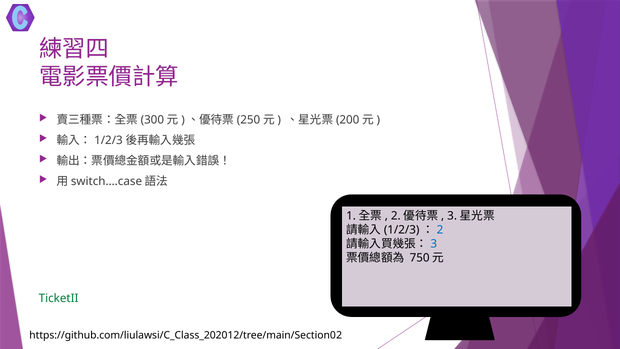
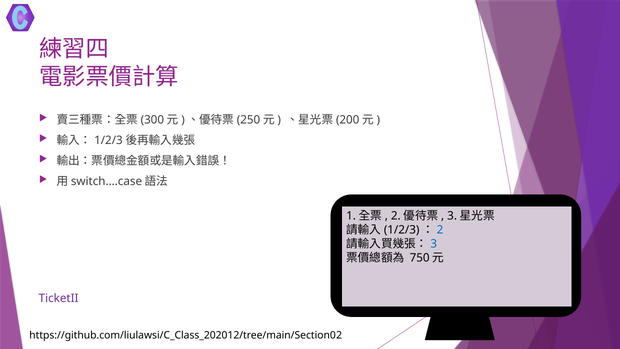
TicketII colour: green -> purple (59, 298)
